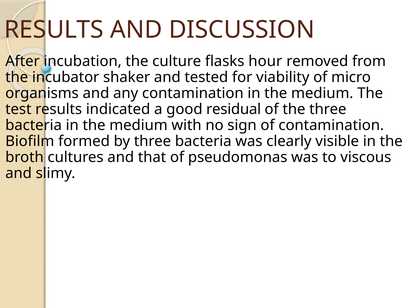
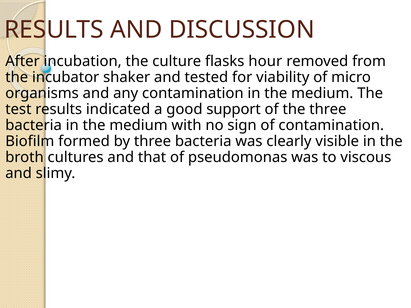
residual: residual -> support (234, 109)
